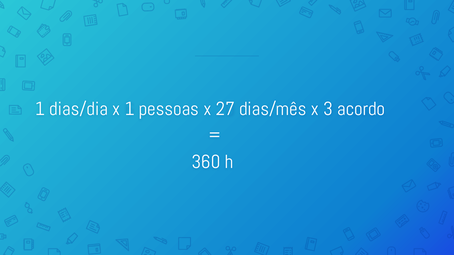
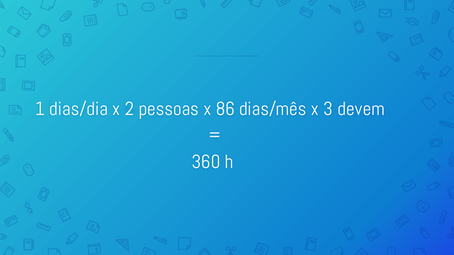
x 1: 1 -> 2 (129, 109)
27: 27 -> 86 (225, 109)
acordo: acordo -> devem (361, 109)
